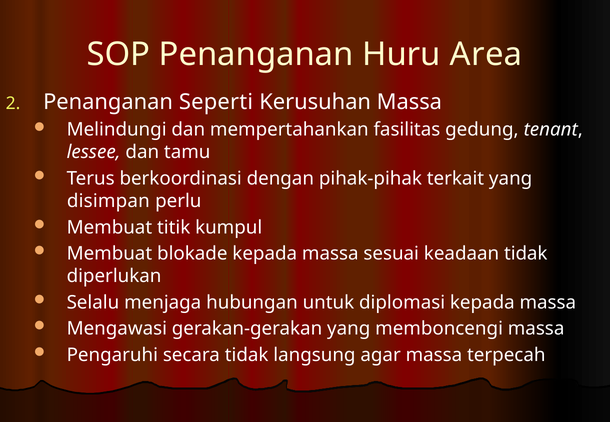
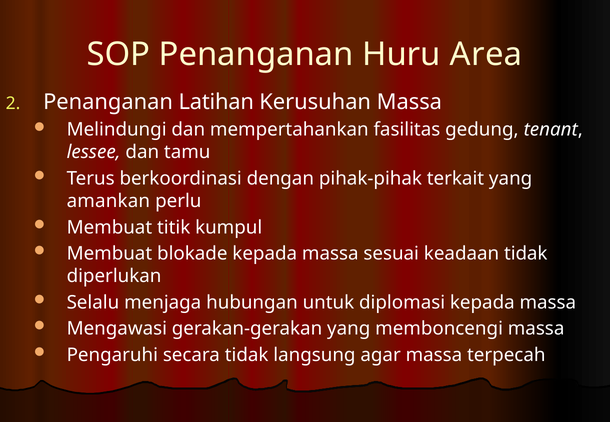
Seperti: Seperti -> Latihan (216, 102)
disimpan: disimpan -> amankan (108, 201)
